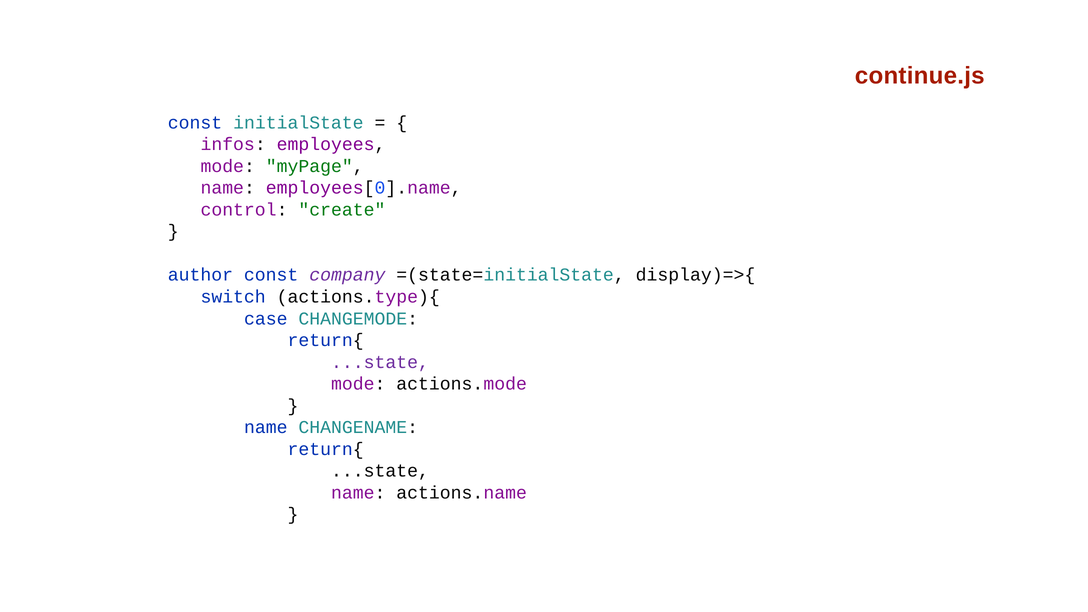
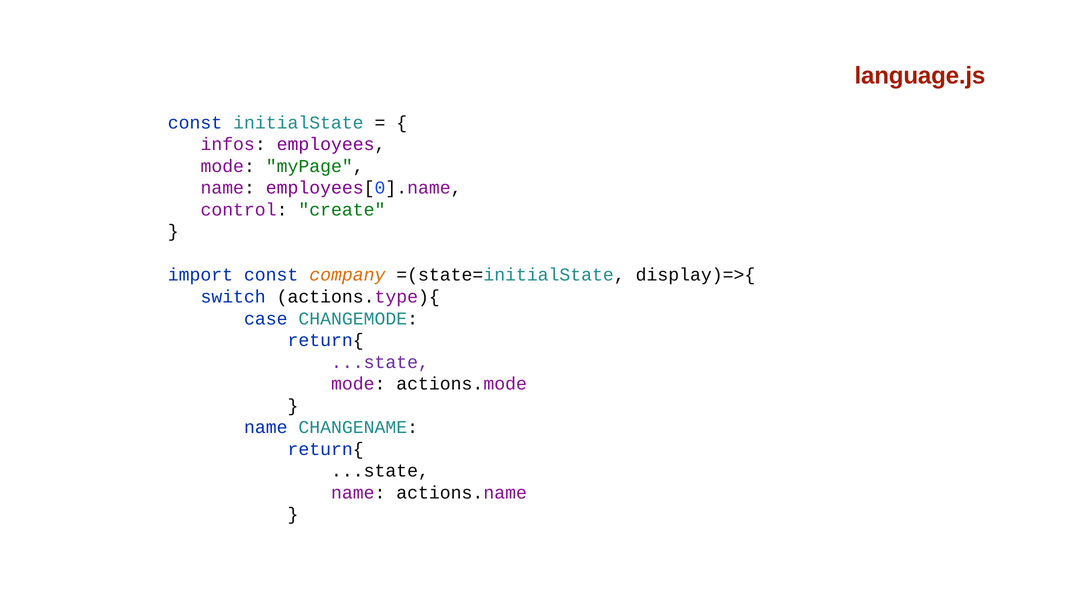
continue.js: continue.js -> language.js (920, 76)
author: author -> import (200, 275)
company colour: purple -> orange (347, 275)
